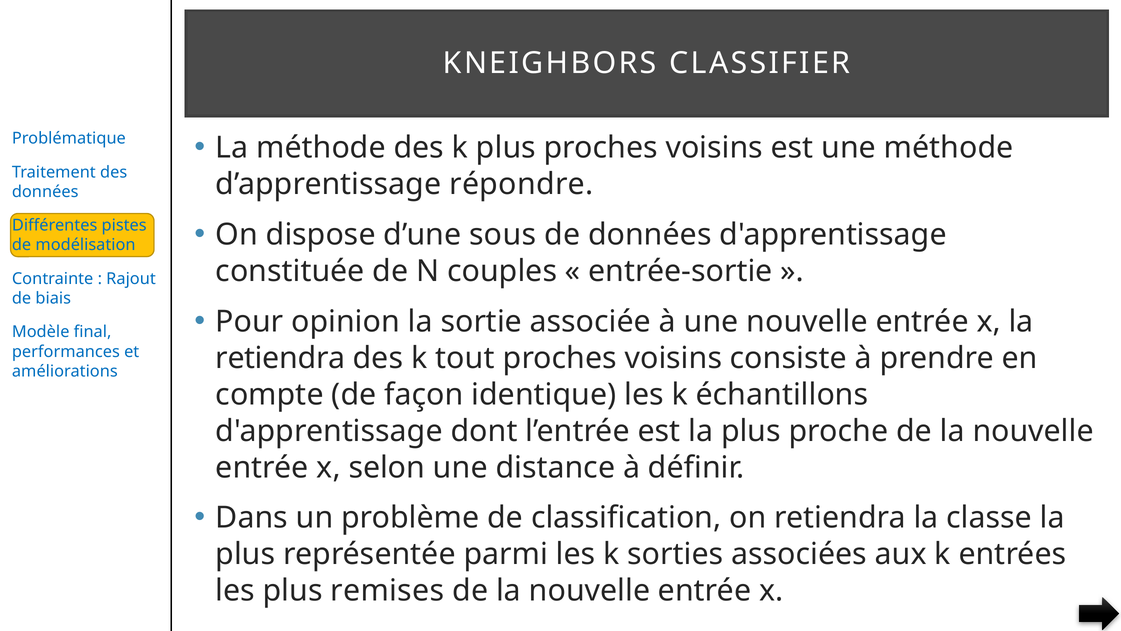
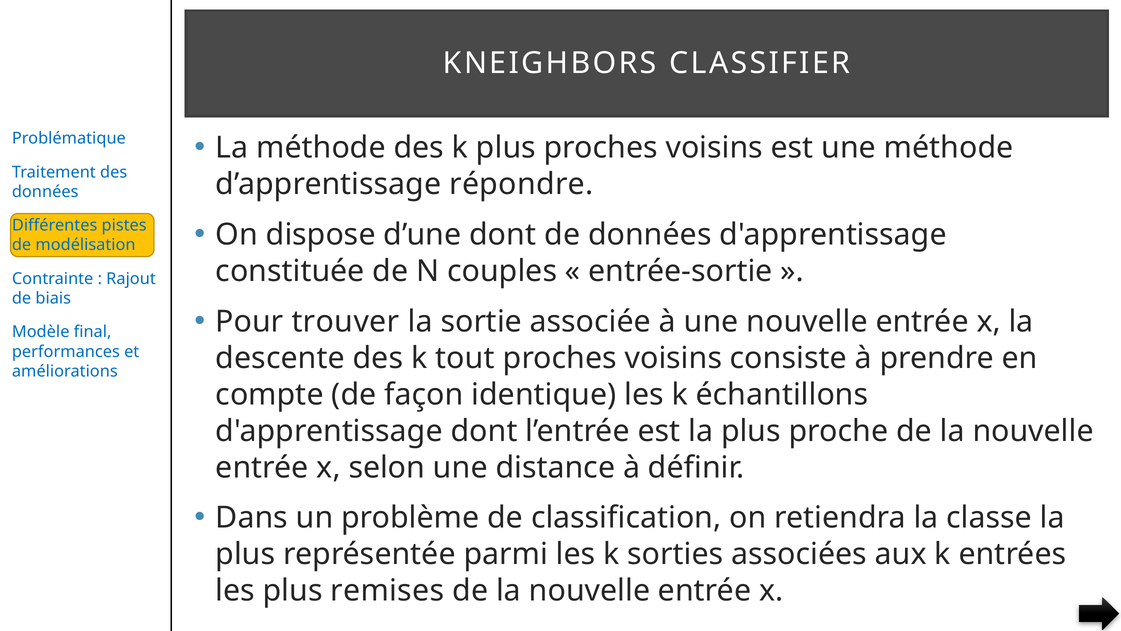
d’une sous: sous -> dont (503, 235)
opinion: opinion -> trouver (345, 322)
retiendra: retiendra -> descente (280, 358)
